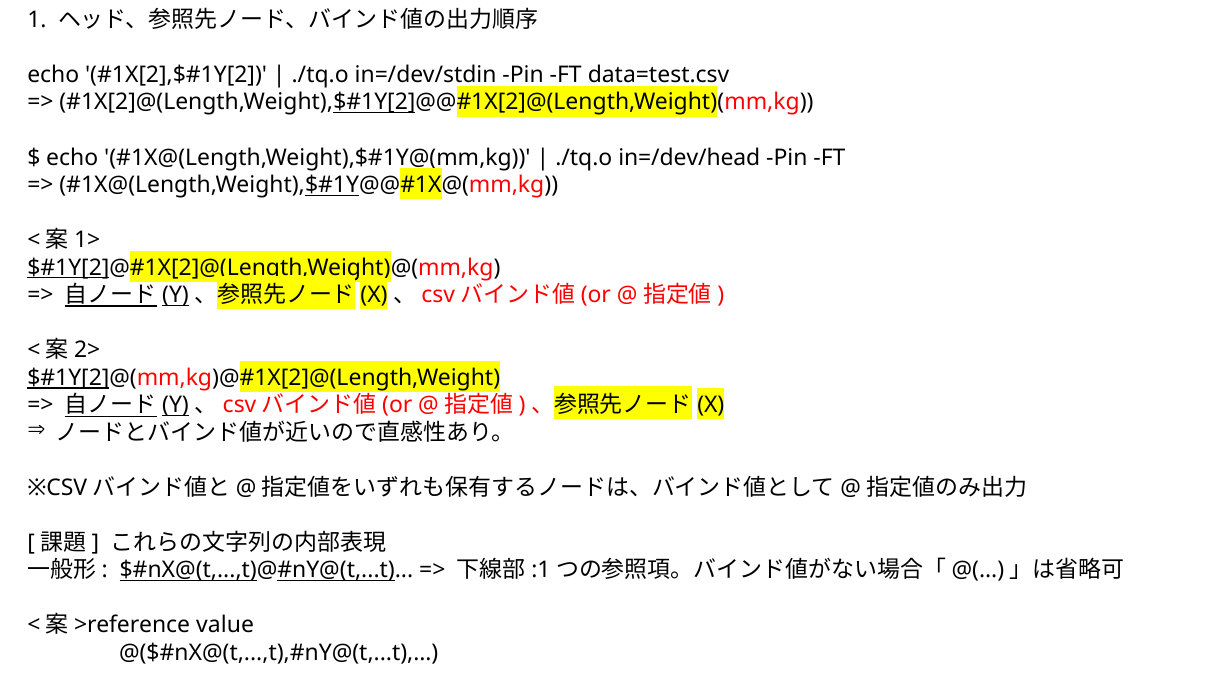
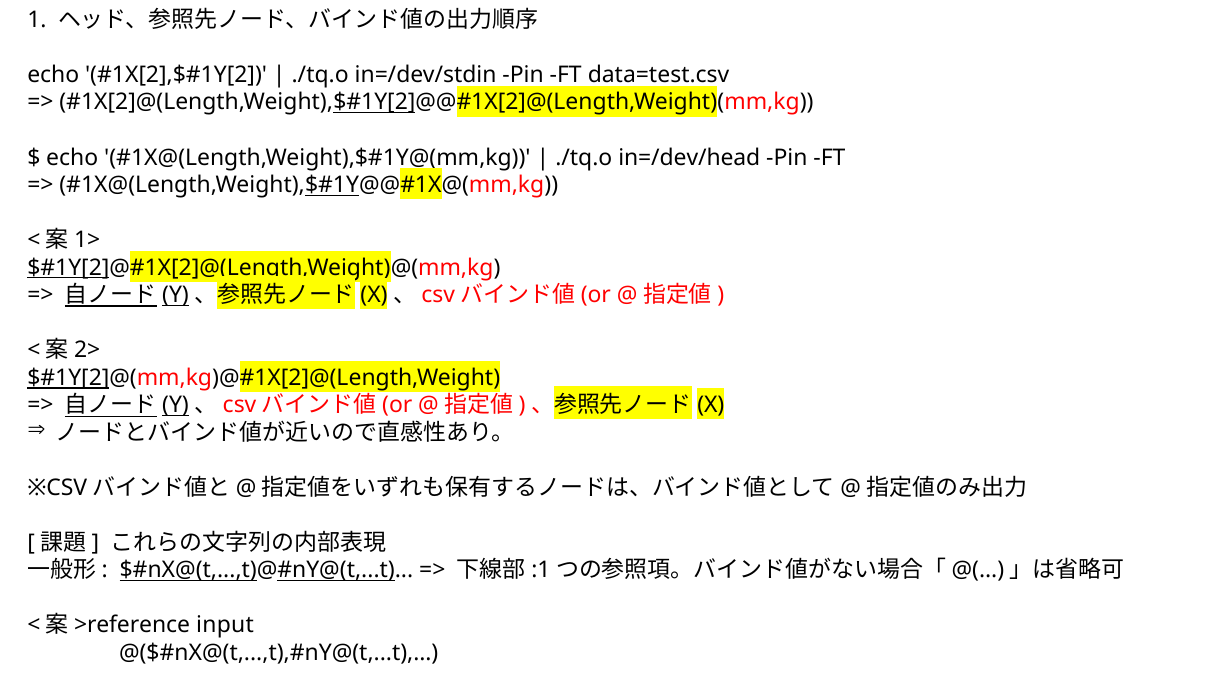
value: value -> input (225, 626)
